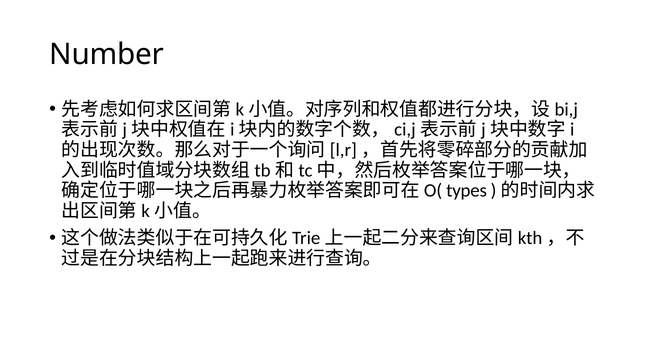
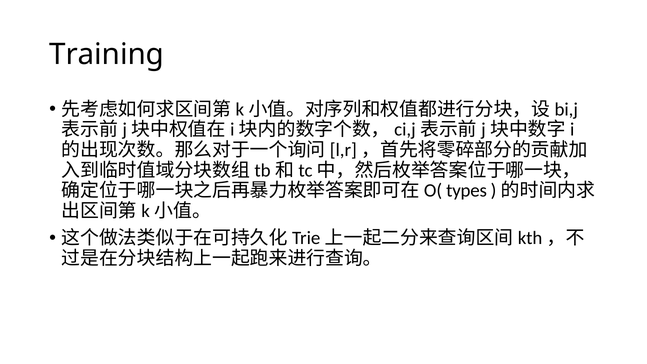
Number: Number -> Training (107, 54)
